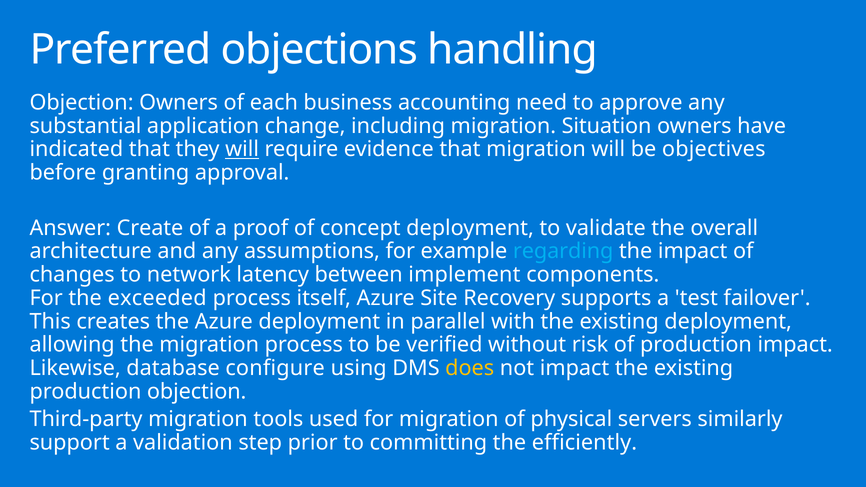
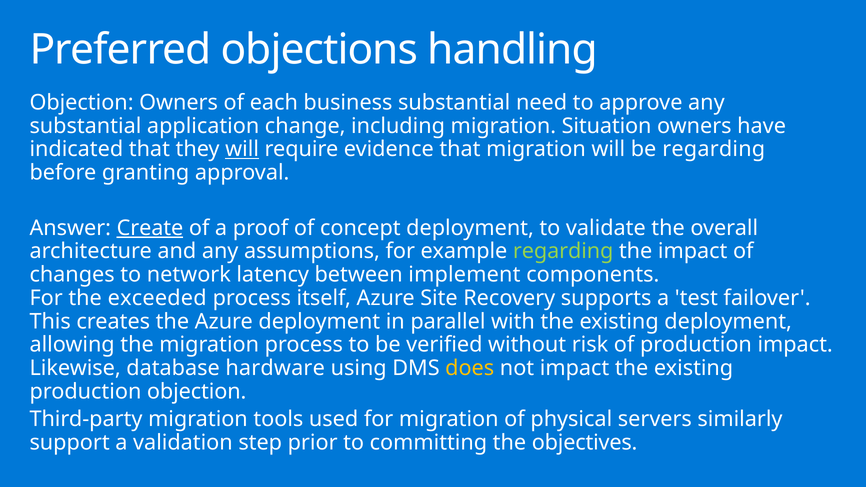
business accounting: accounting -> substantial (454, 103)
be objectives: objectives -> regarding (714, 149)
Create underline: none -> present (150, 228)
regarding colour: light blue -> light green (563, 251)
configure: configure -> hardware (275, 368)
efficiently: efficiently -> objectives (585, 443)
